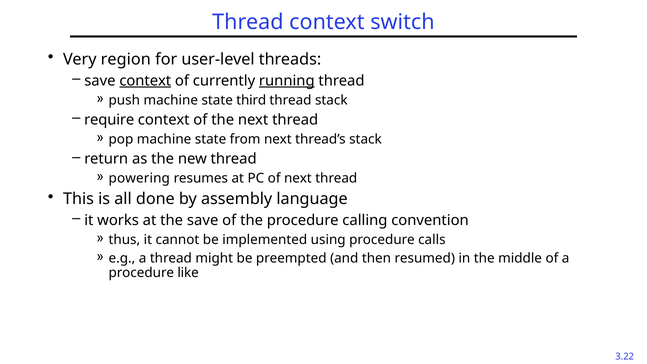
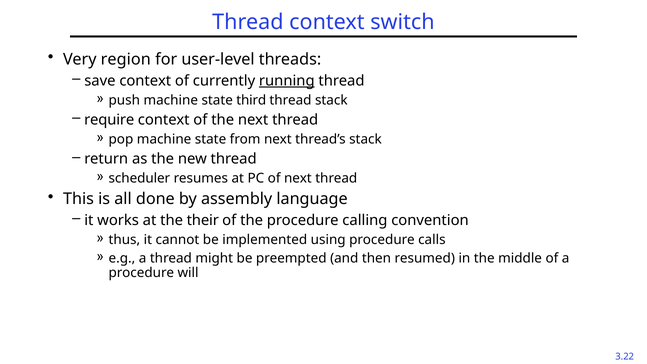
context underline: present -> none (145, 81)
powering: powering -> scheduler (139, 178)
the save: save -> their (203, 220)
like: like -> will (188, 273)
